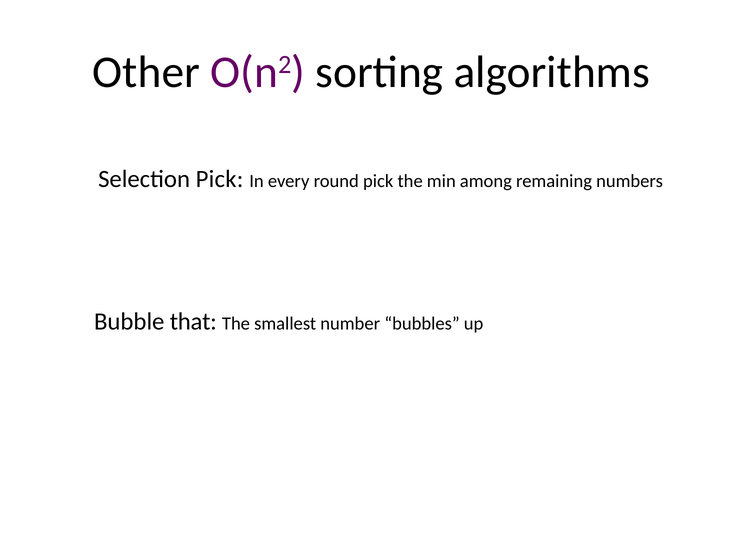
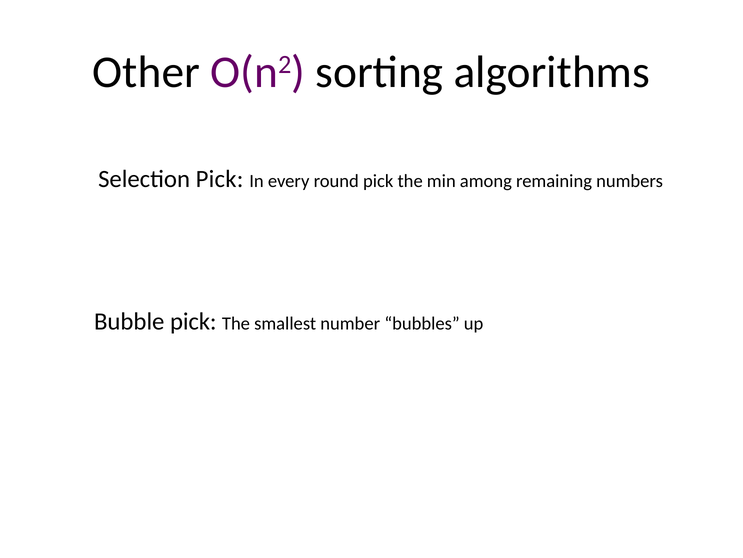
Bubble that: that -> pick (193, 321)
